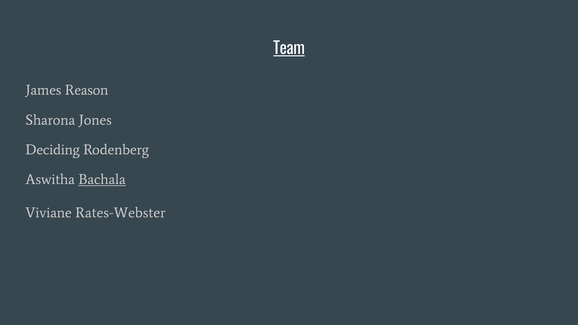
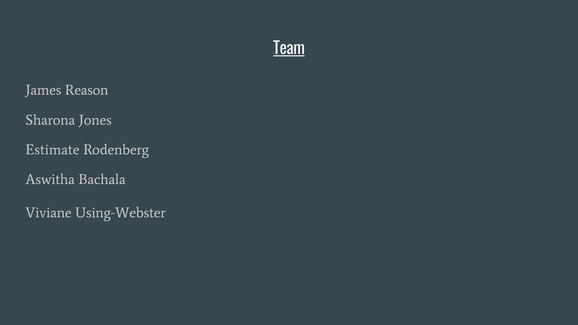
Deciding: Deciding -> Estimate (52, 150)
Bachala underline: present -> none (102, 180)
Rates-Webster: Rates-Webster -> Using-Webster (121, 213)
